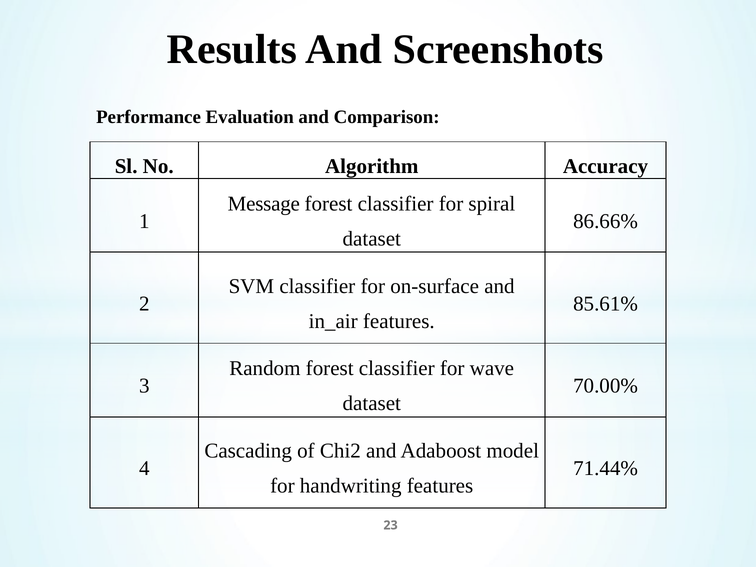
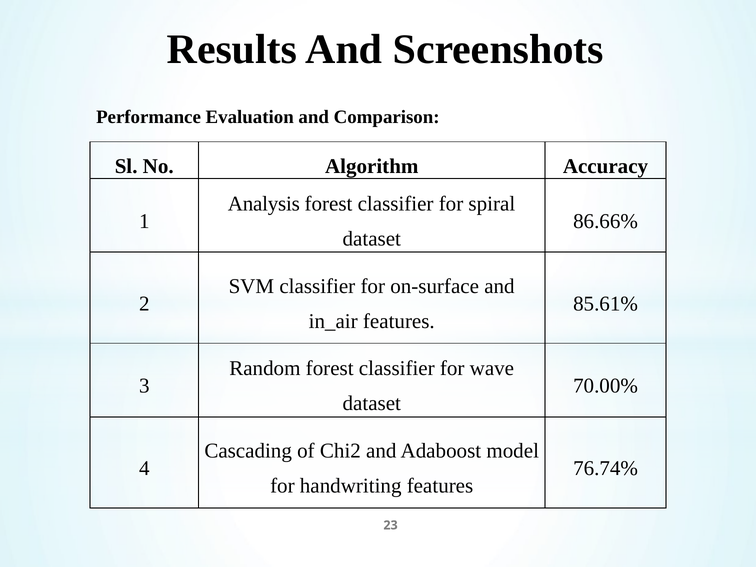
Message: Message -> Analysis (264, 204)
71.44%: 71.44% -> 76.74% (606, 468)
